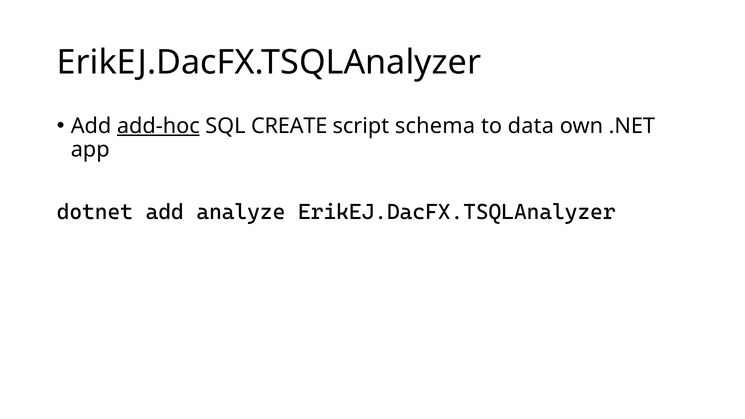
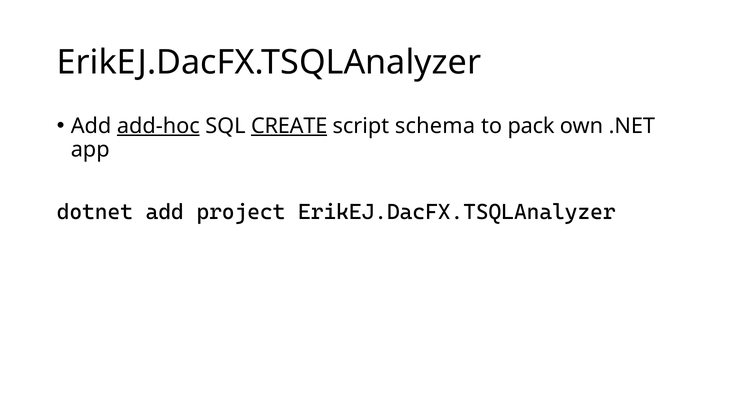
CREATE underline: none -> present (289, 126)
data: data -> pack (531, 126)
analyze: analyze -> project (241, 212)
